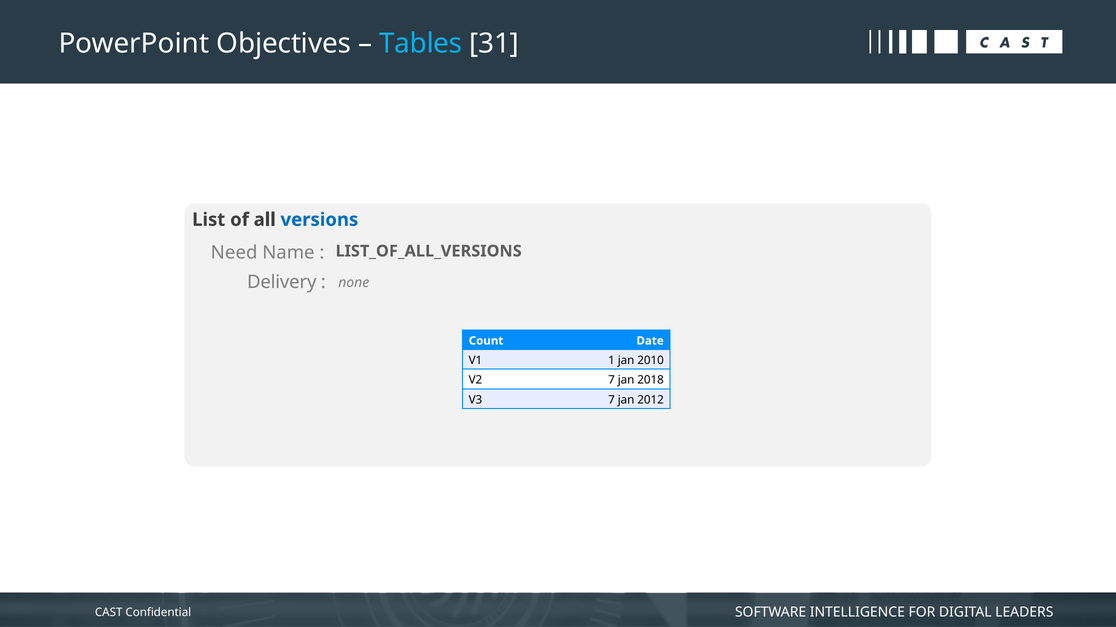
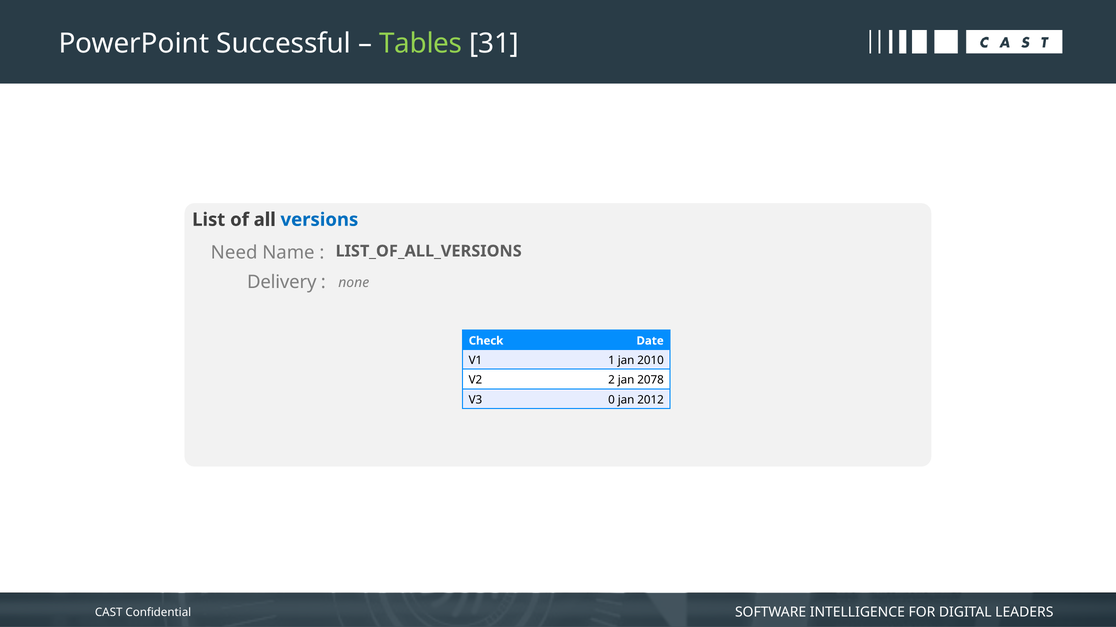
Objectives: Objectives -> Successful (284, 43)
Tables colour: light blue -> light green (421, 43)
Count: Count -> Check (486, 341)
V2 7: 7 -> 2 (611, 380)
2018: 2018 -> 2078 (651, 380)
V3 7: 7 -> 0 (611, 400)
